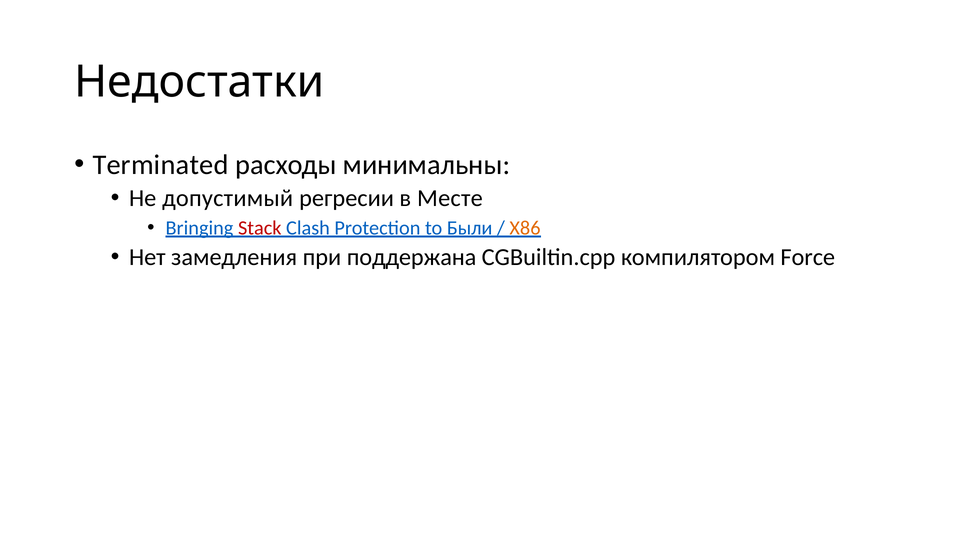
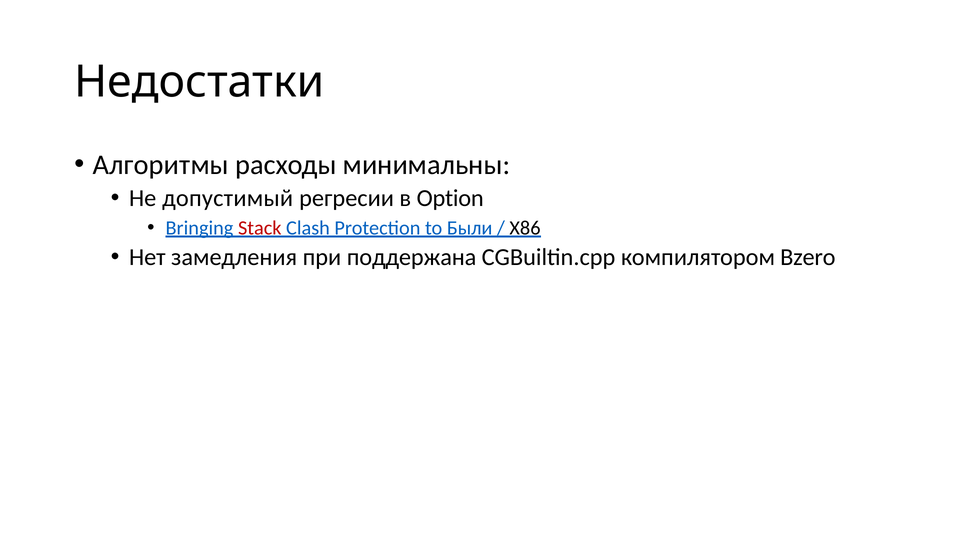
Terminated: Terminated -> Aлгоритмы (161, 165)
Месте: Месте -> Option (450, 198)
X86 colour: orange -> black (525, 228)
Force: Force -> Bzero (808, 257)
